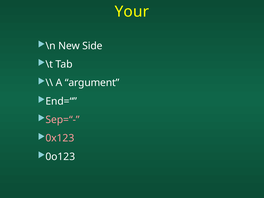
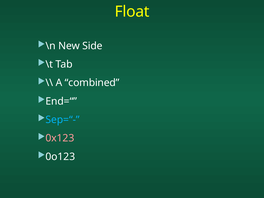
Your: Your -> Float (132, 12)
argument: argument -> combined (92, 83)
Sep=“- colour: pink -> light blue (63, 120)
